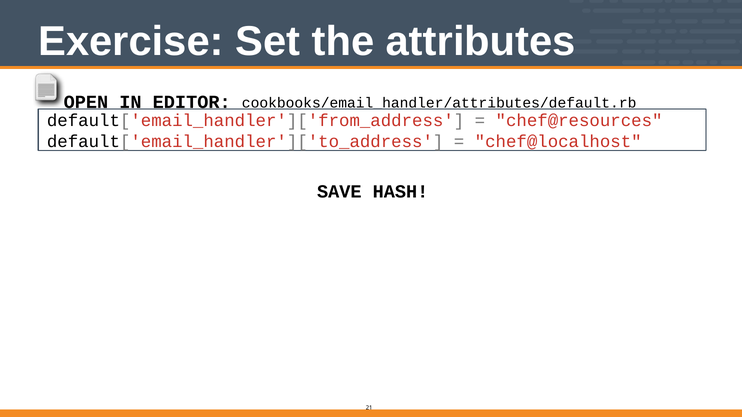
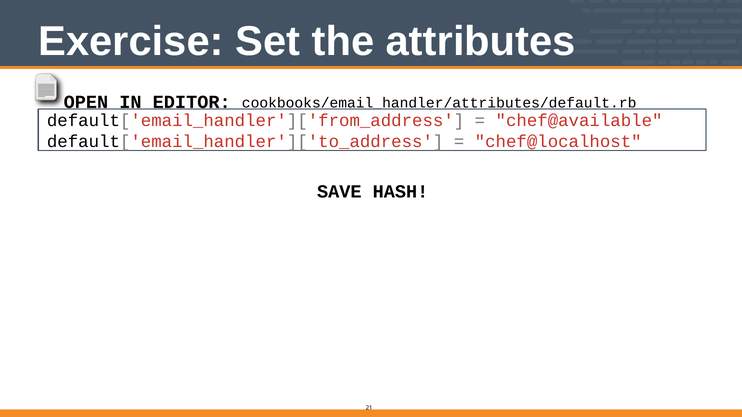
chef@resources: chef@resources -> chef@available (579, 121)
